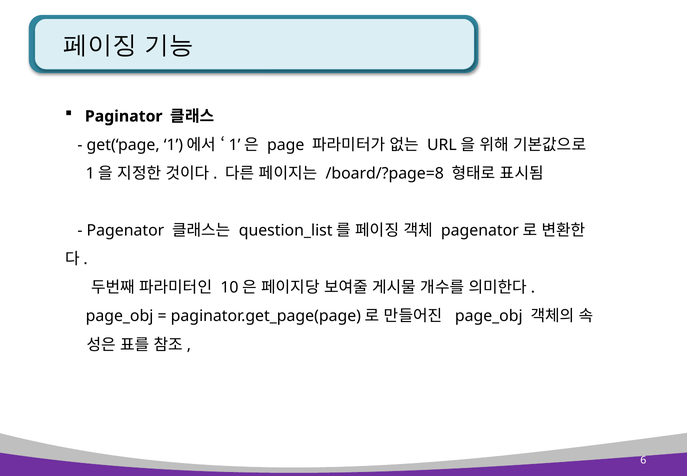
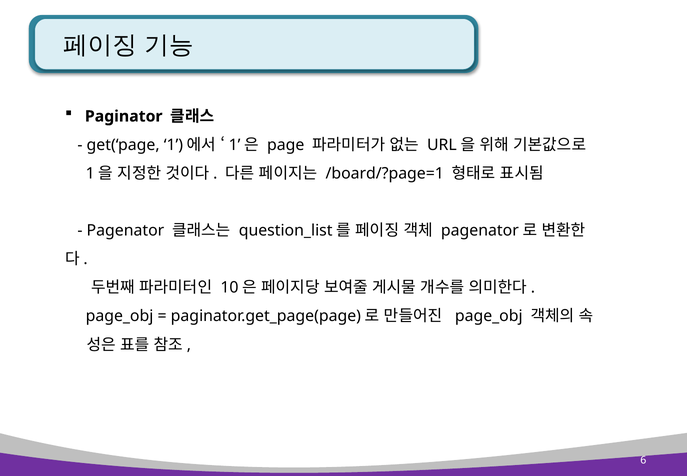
/board/?page=8: /board/?page=8 -> /board/?page=1 (385, 173)
